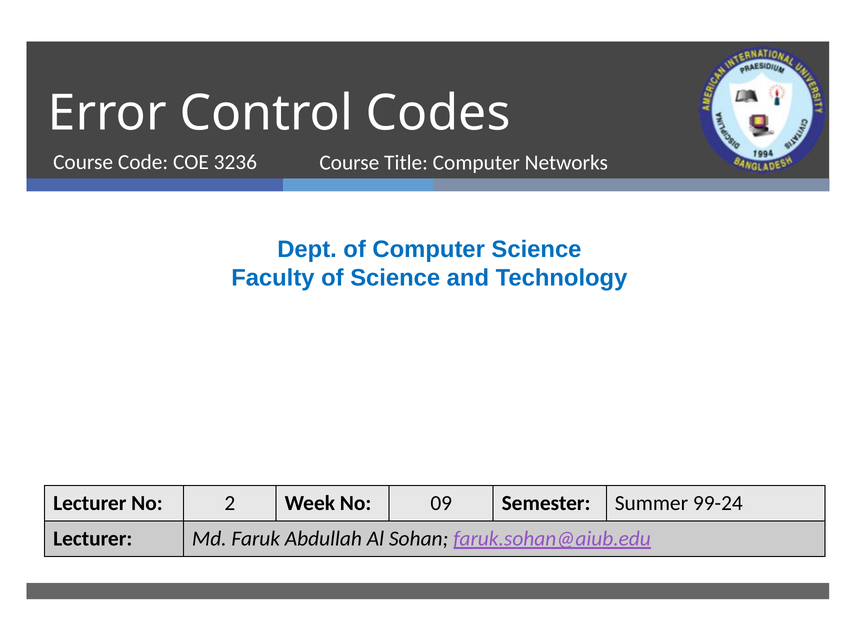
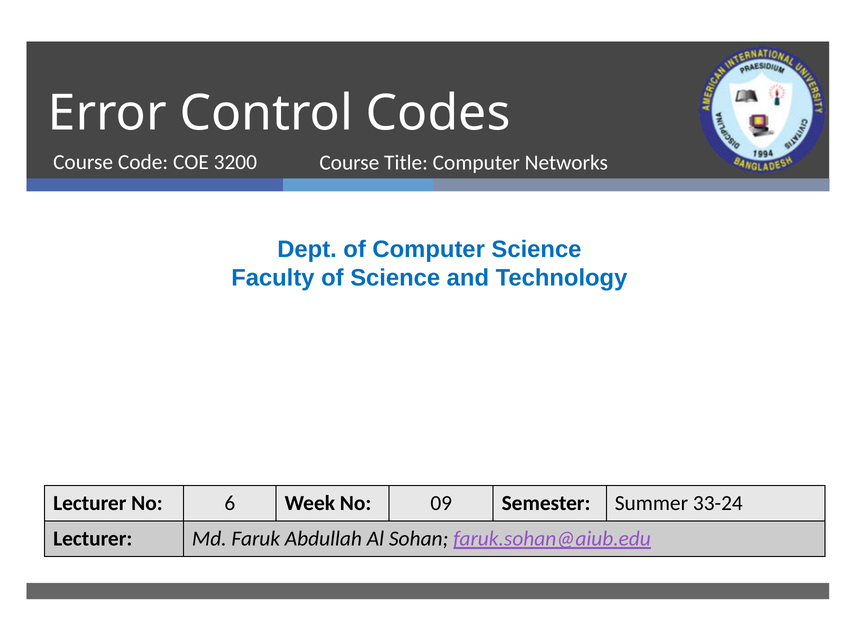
3236: 3236 -> 3200 (235, 162)
2: 2 -> 6 (230, 503)
99-24: 99-24 -> 33-24 (718, 503)
